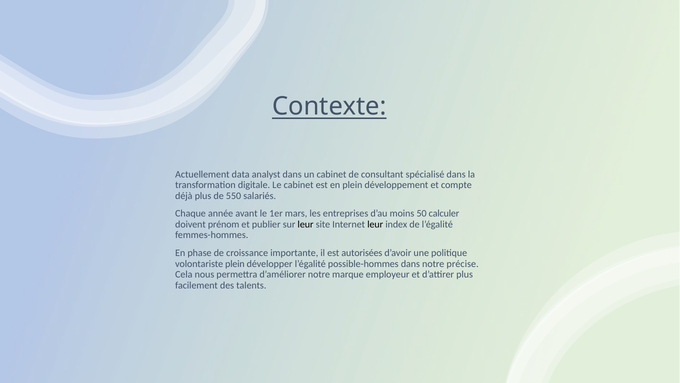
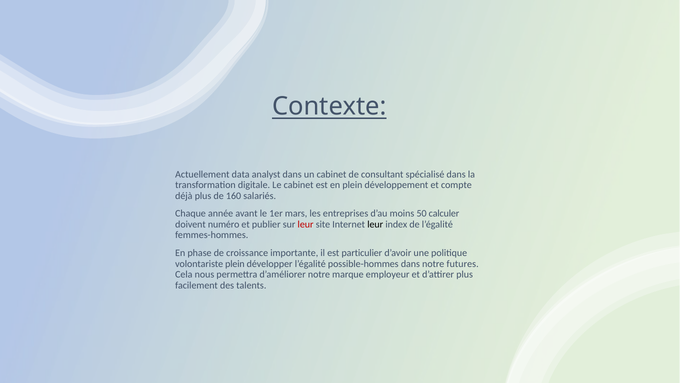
550: 550 -> 160 (234, 196)
prénom: prénom -> numéro (224, 224)
leur colour: black -> red (306, 224)
autorisées: autorisées -> particulier (362, 253)
précise: précise -> futures (463, 263)
